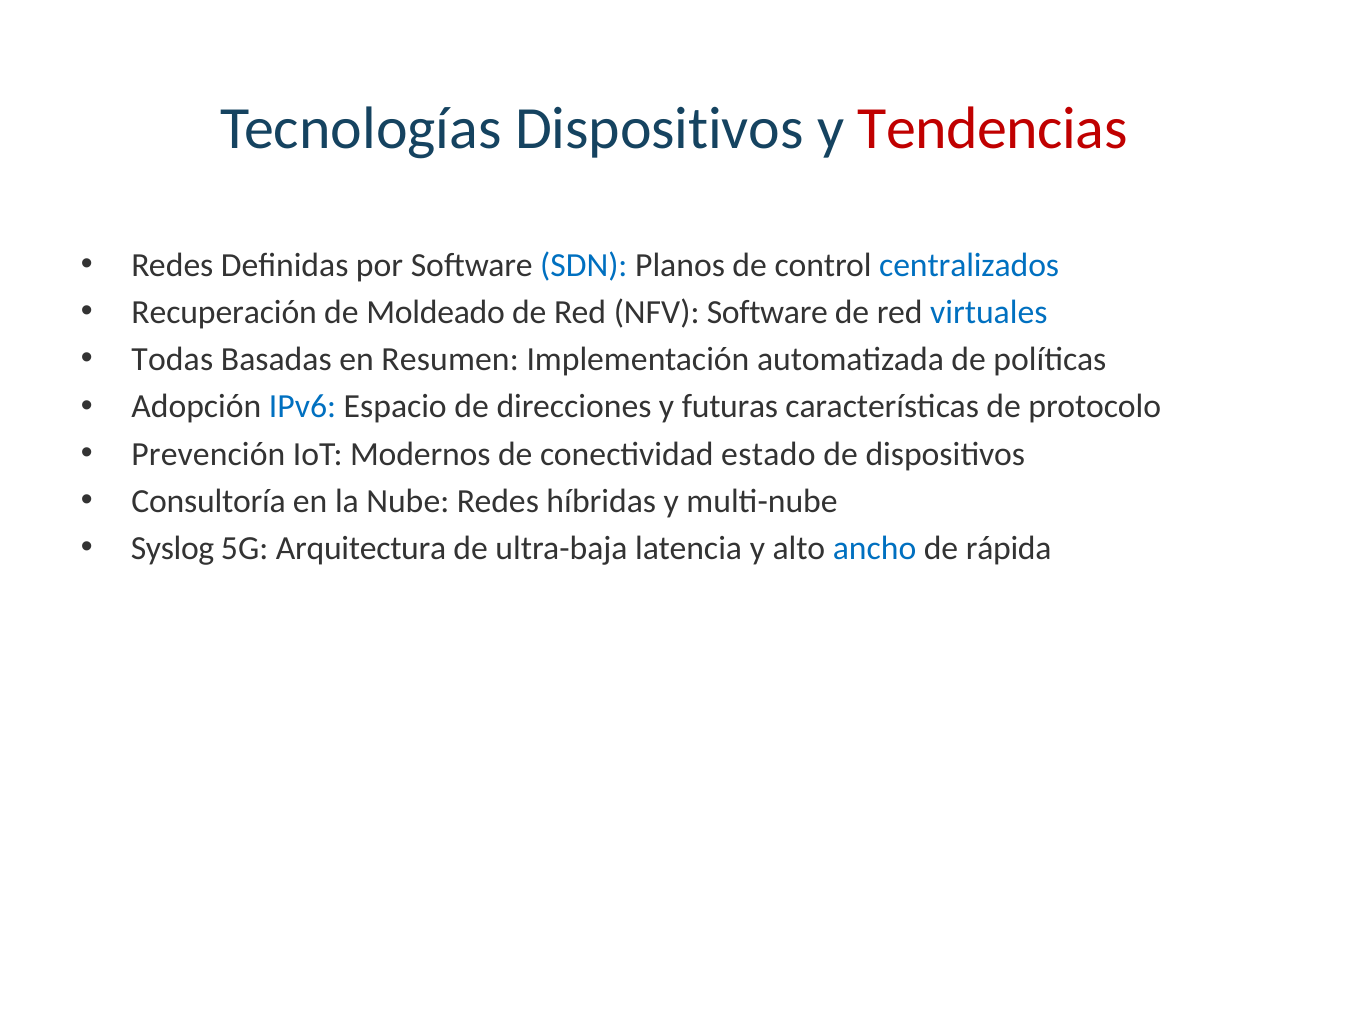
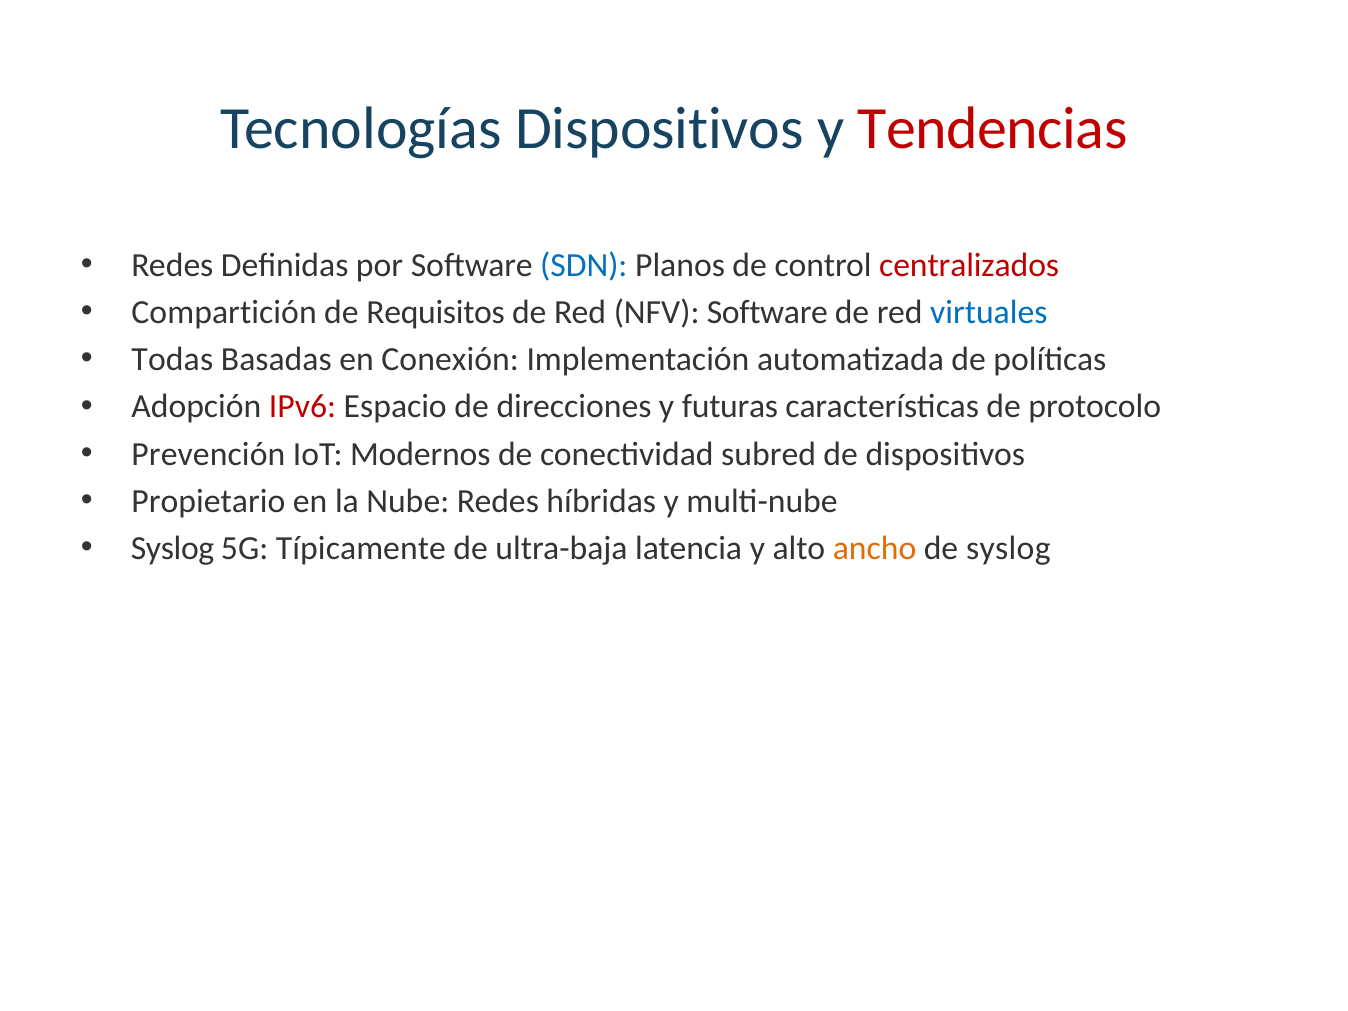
centralizados colour: blue -> red (969, 265)
Recuperación: Recuperación -> Compartición (224, 312)
Moldeado: Moldeado -> Requisitos (436, 312)
Resumen: Resumen -> Conexión (450, 360)
IPv6 colour: blue -> red (303, 407)
estado: estado -> subred (769, 454)
Consultoría: Consultoría -> Propietario (208, 501)
Arquitectura: Arquitectura -> Típicamente (361, 548)
ancho colour: blue -> orange (875, 548)
de rápida: rápida -> syslog (1008, 548)
